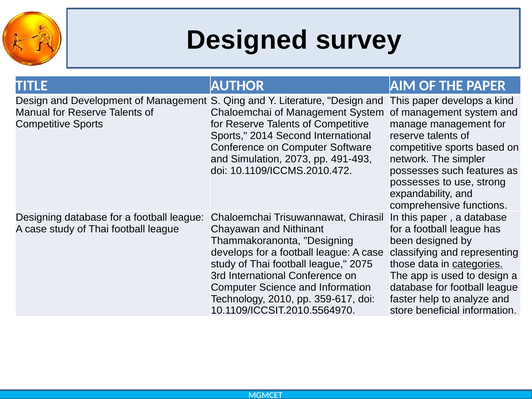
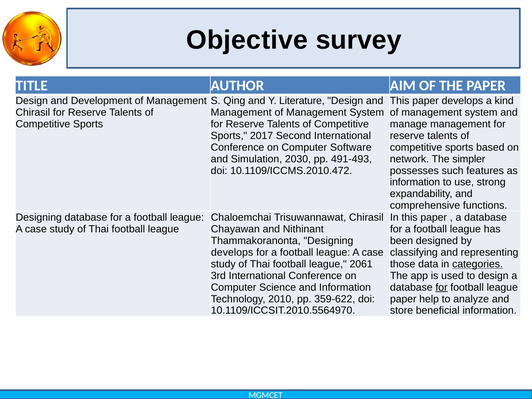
Designed: Designed -> Objective (247, 40)
Manual: Manual -> Chirasil (33, 112)
Chaloemchai: Chaloemchai -> Management (241, 112)
2014: 2014 -> 2017 (262, 136)
2073: 2073 -> 2030 (298, 159)
possesses: possesses -> information (415, 182)
2075: 2075 -> 2061 (361, 264)
for underline: none -> present (441, 287)
359-617: 359-617 -> 359-622 (335, 299)
faster: faster -> paper (403, 299)
